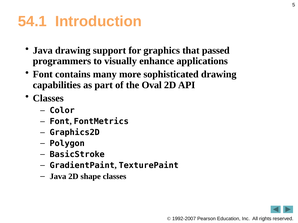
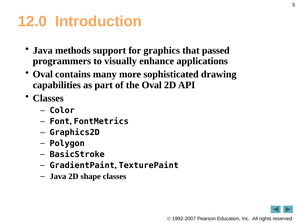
54.1: 54.1 -> 12.0 (32, 21)
Java drawing: drawing -> methods (73, 51)
Font: Font -> Oval (43, 74)
